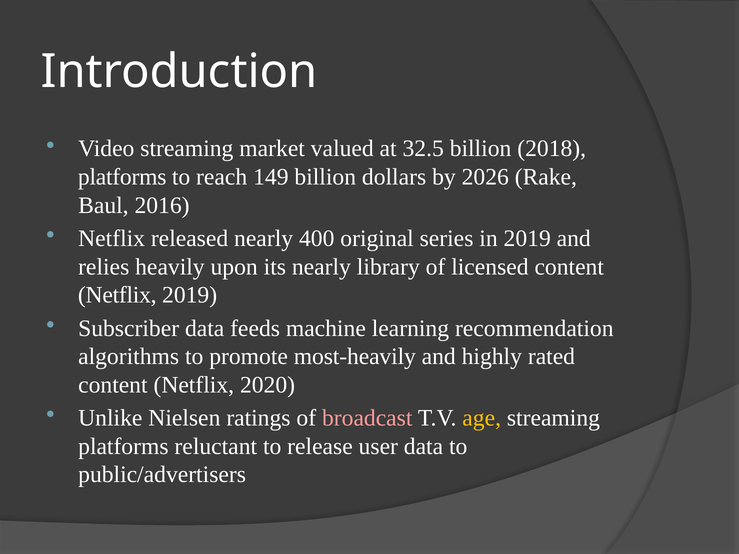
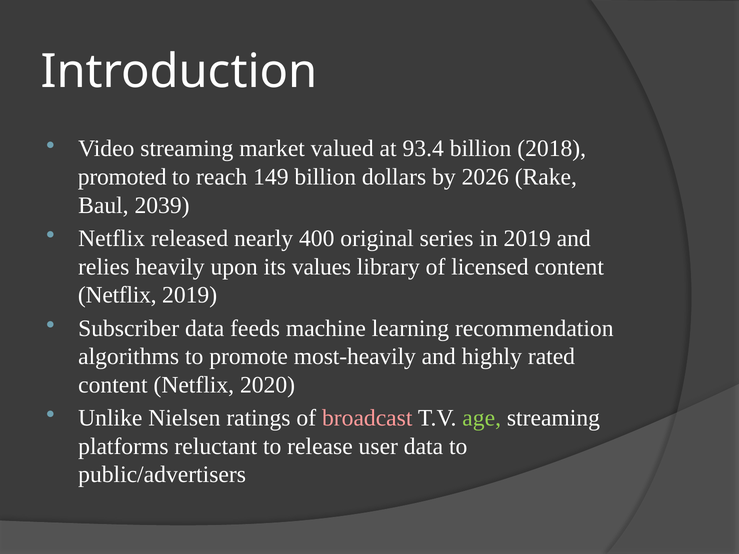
32.5: 32.5 -> 93.4 (423, 149)
platforms: platforms -> promoted (122, 177)
2016: 2016 -> 2039 (162, 205)
its nearly: nearly -> values (322, 267)
age colour: yellow -> light green (482, 418)
